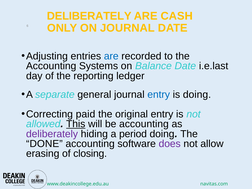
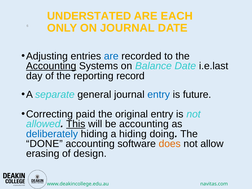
DELIBERATELY: DELIBERATELY -> UNDERSTATED (89, 16)
CASH: CASH -> EACH (177, 16)
Accounting underline: none -> present (51, 66)
ledger: ledger -> record (130, 76)
is doing: doing -> future (197, 95)
deliberately colour: purple -> blue (52, 134)
a period: period -> hiding (133, 134)
does colour: purple -> orange (170, 144)
closing: closing -> design (90, 154)
